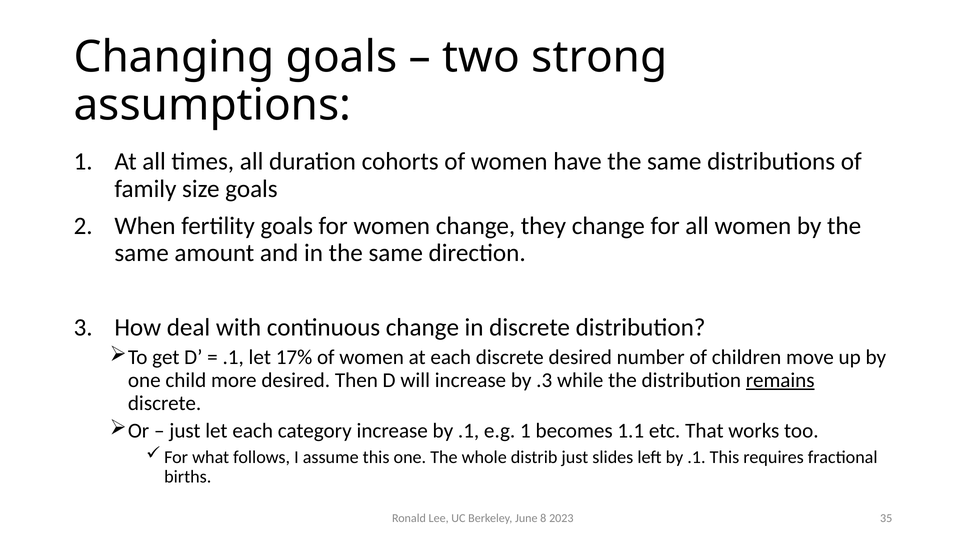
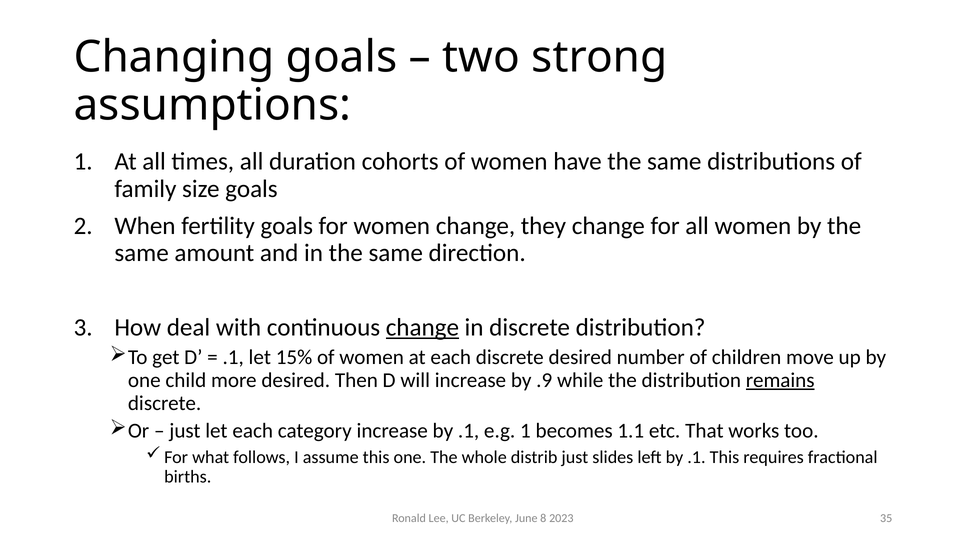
change underline: none -> present (422, 328)
17%: 17% -> 15% (294, 358)
.3: .3 -> .9 (544, 381)
